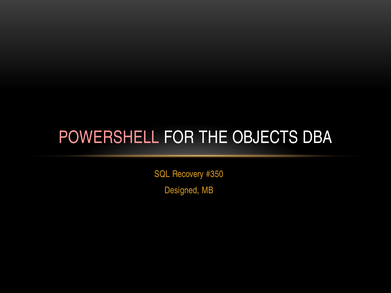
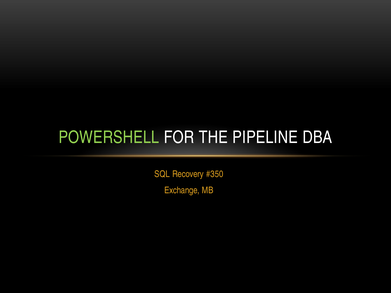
POWERSHELL colour: pink -> light green (109, 138)
OBJECTS: OBJECTS -> PIPELINE (265, 138)
Designed: Designed -> Exchange (182, 191)
